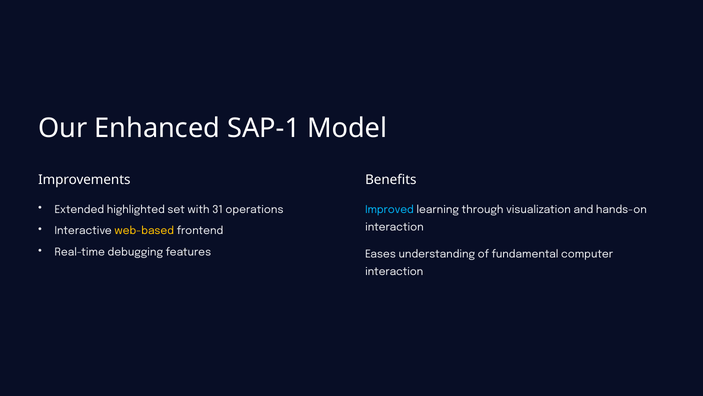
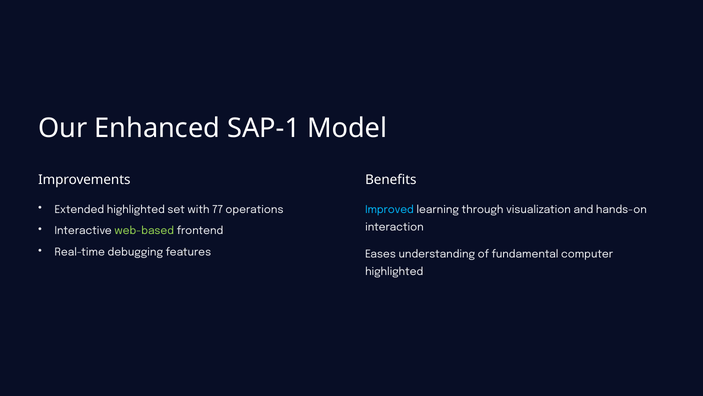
31: 31 -> 77 (218, 209)
web-based colour: yellow -> light green (144, 231)
interaction: interaction -> highlighted (394, 271)
